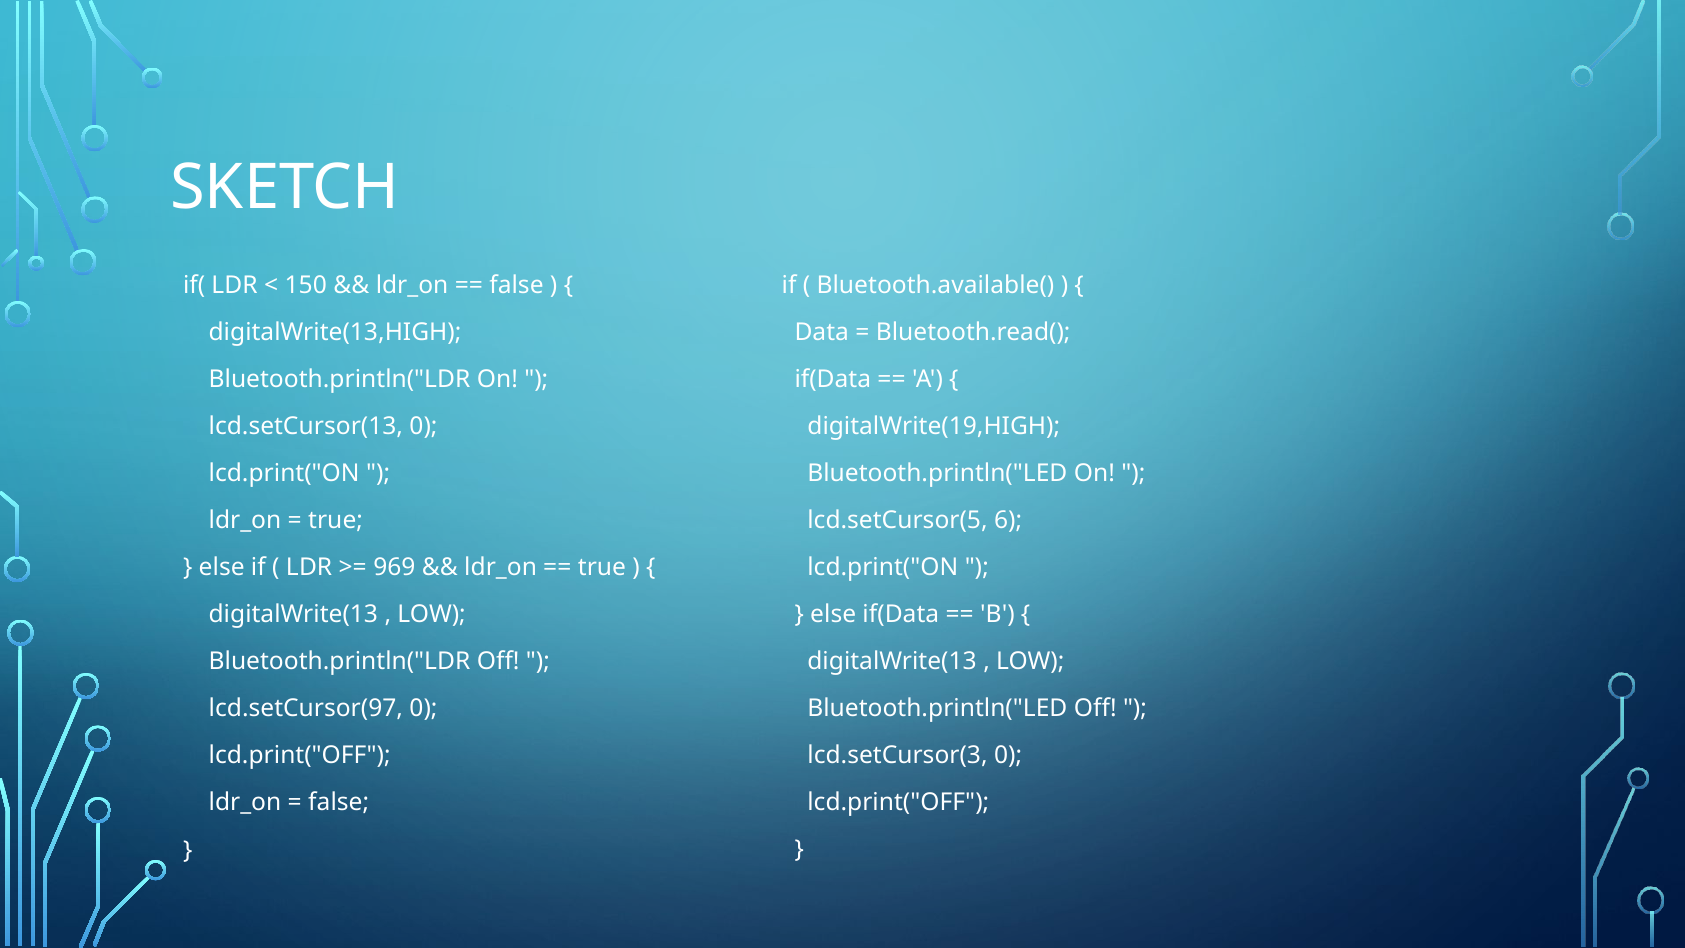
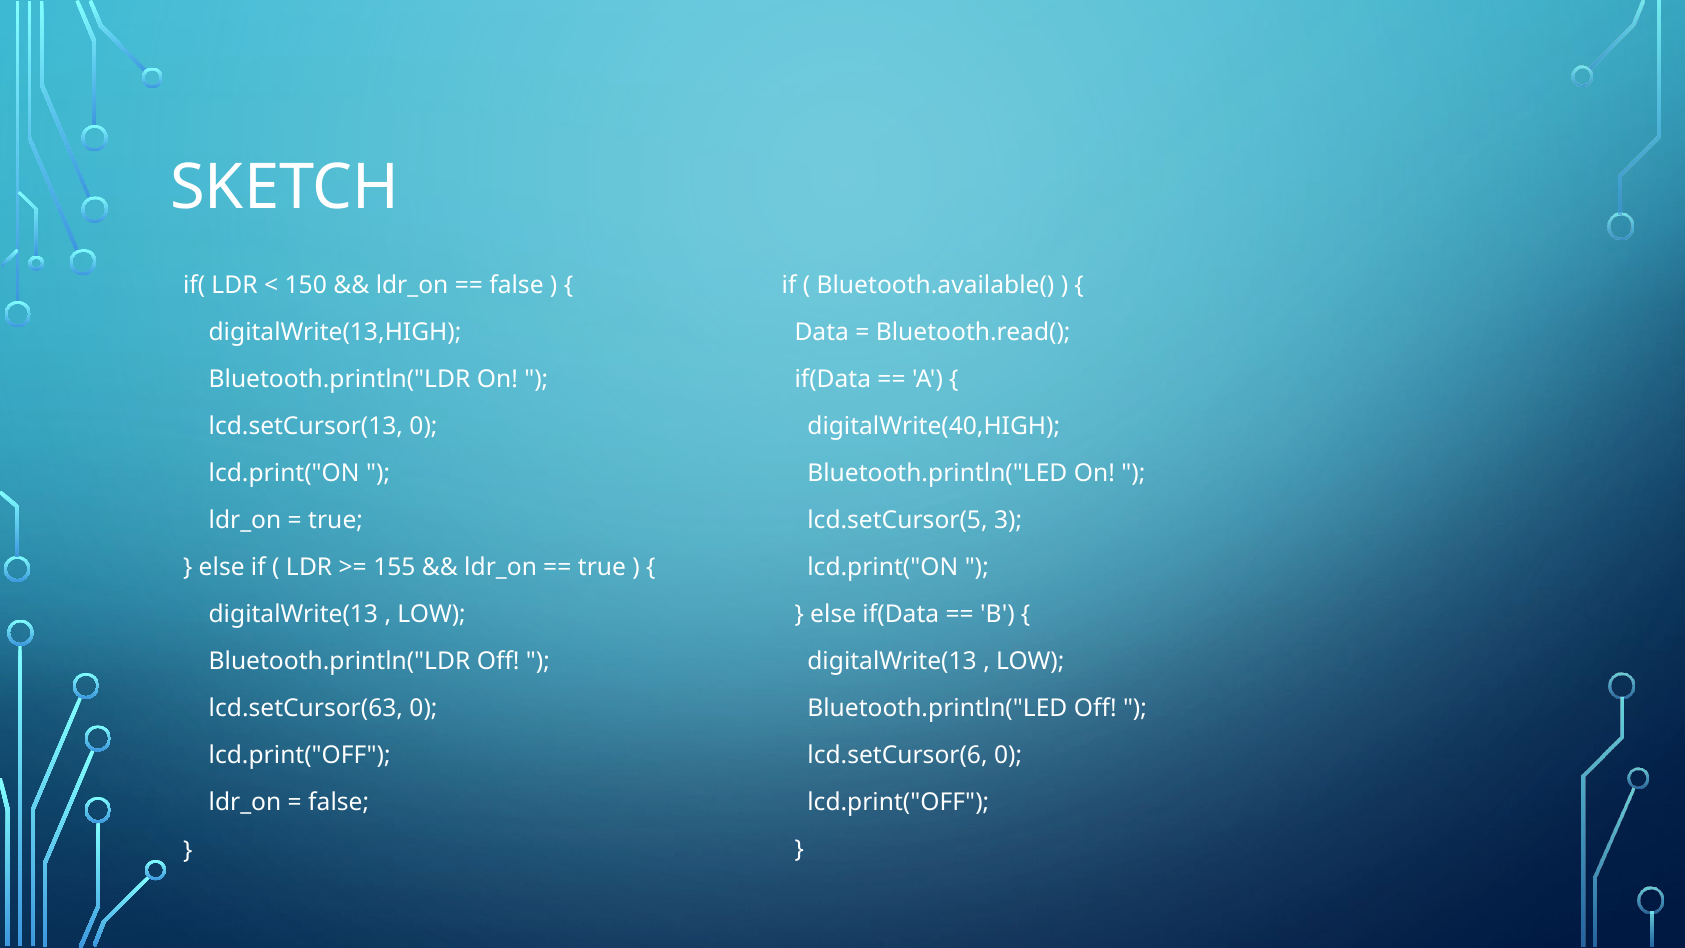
digitalWrite(19,HIGH: digitalWrite(19,HIGH -> digitalWrite(40,HIGH (934, 426)
6: 6 -> 3 (1008, 520)
969: 969 -> 155 (394, 567)
lcd.setCursor(97: lcd.setCursor(97 -> lcd.setCursor(63 (306, 709)
lcd.setCursor(3: lcd.setCursor(3 -> lcd.setCursor(6 (898, 756)
